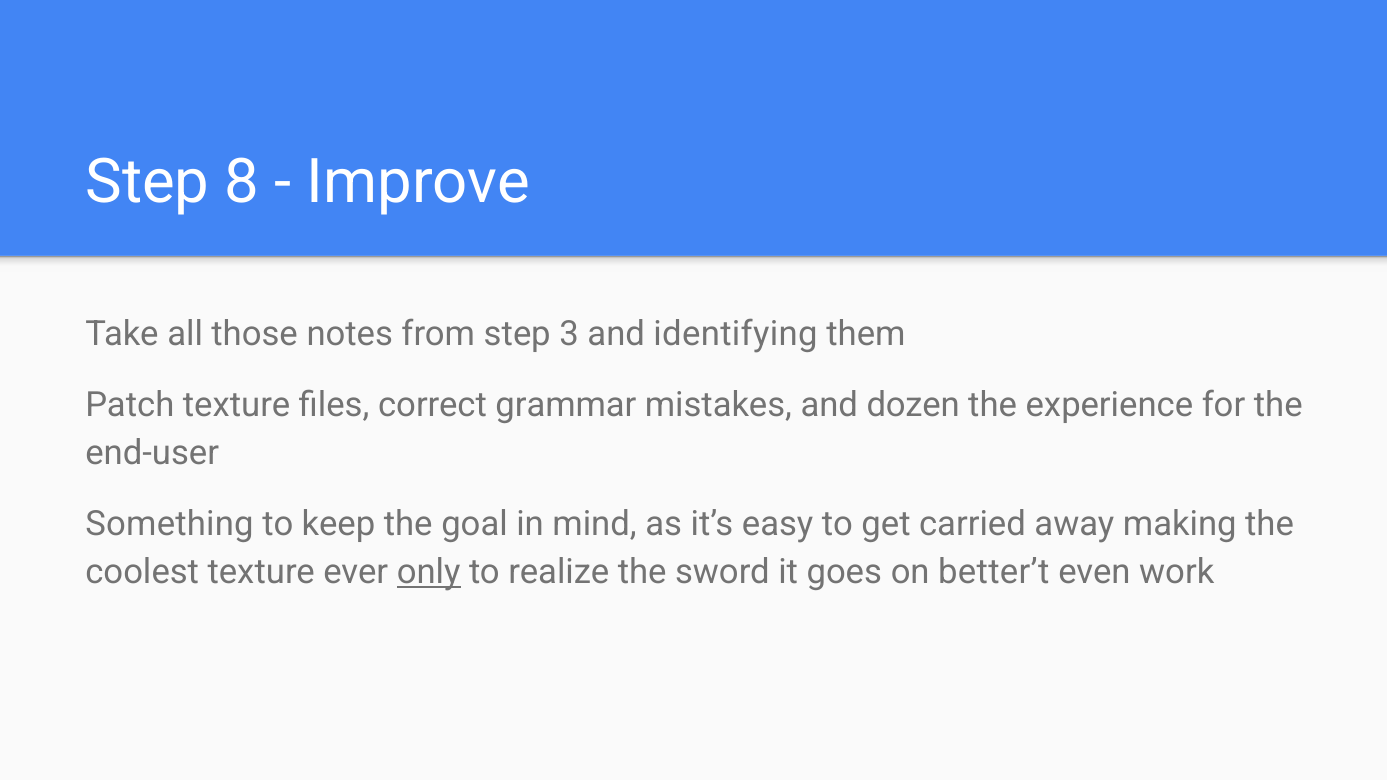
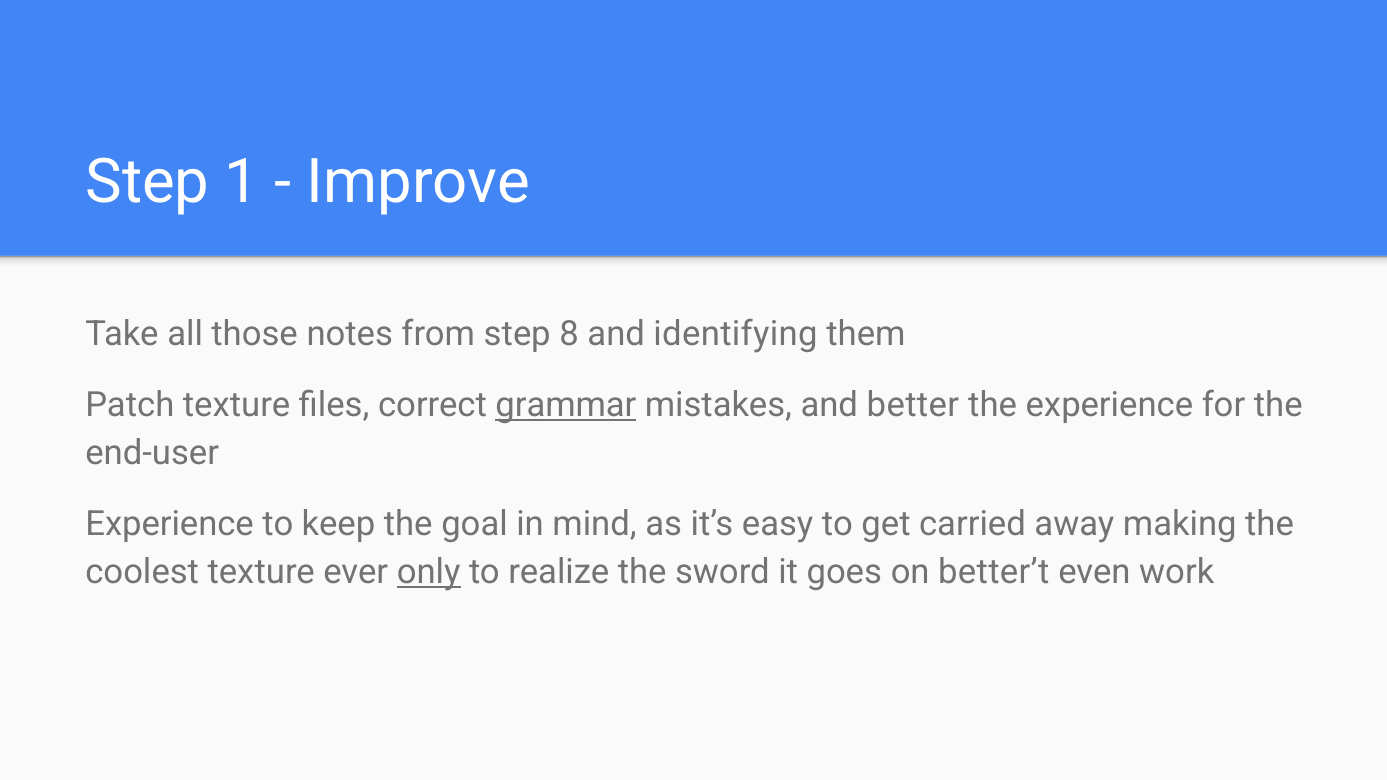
8: 8 -> 1 (242, 182)
3: 3 -> 8 (569, 334)
grammar underline: none -> present (566, 405)
dozen: dozen -> better (913, 405)
Something: Something -> Experience (170, 524)
